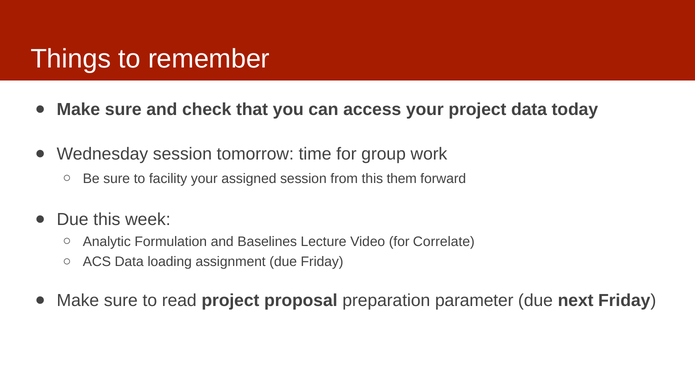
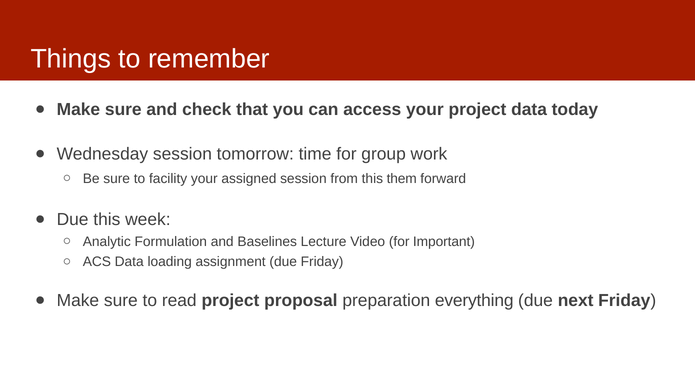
Correlate: Correlate -> Important (444, 242)
parameter: parameter -> everything (474, 300)
